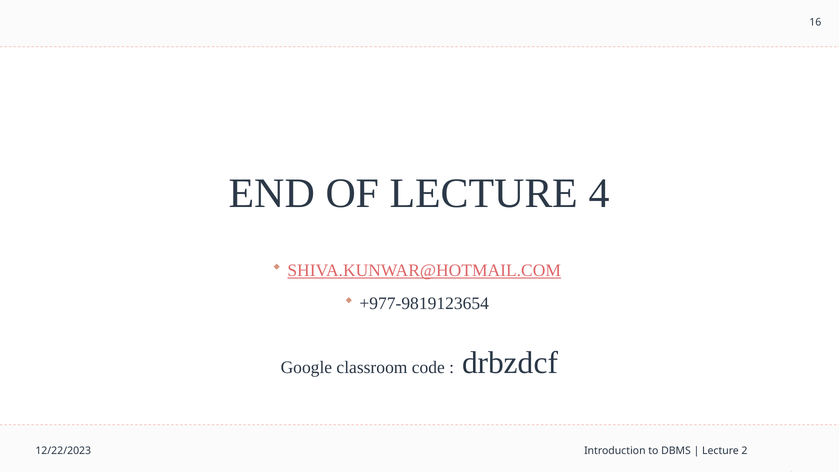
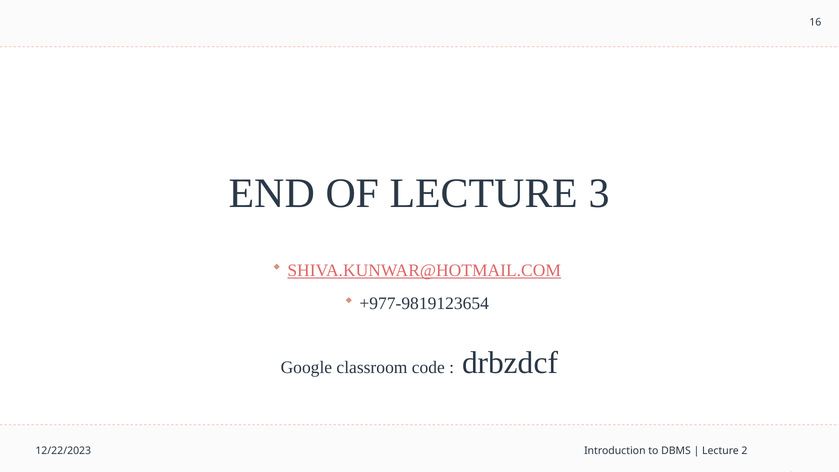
4: 4 -> 3 (599, 193)
